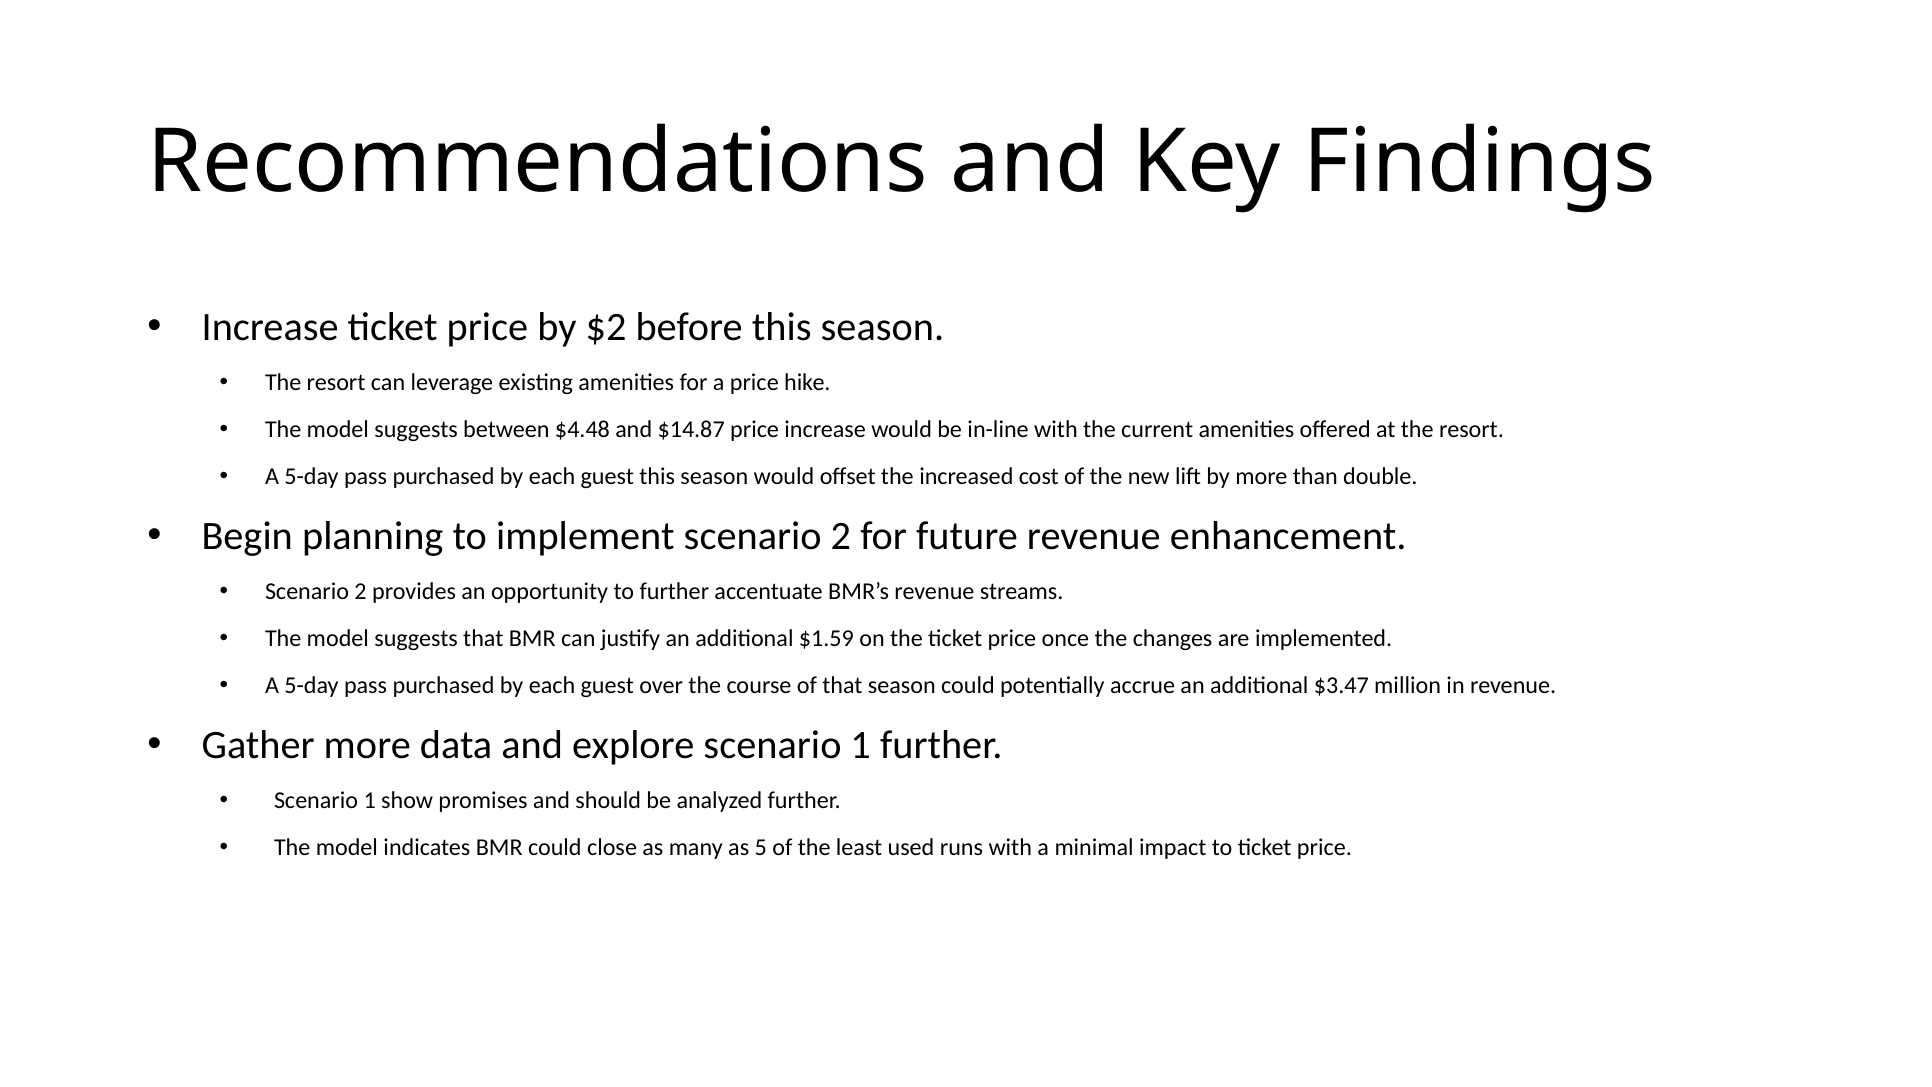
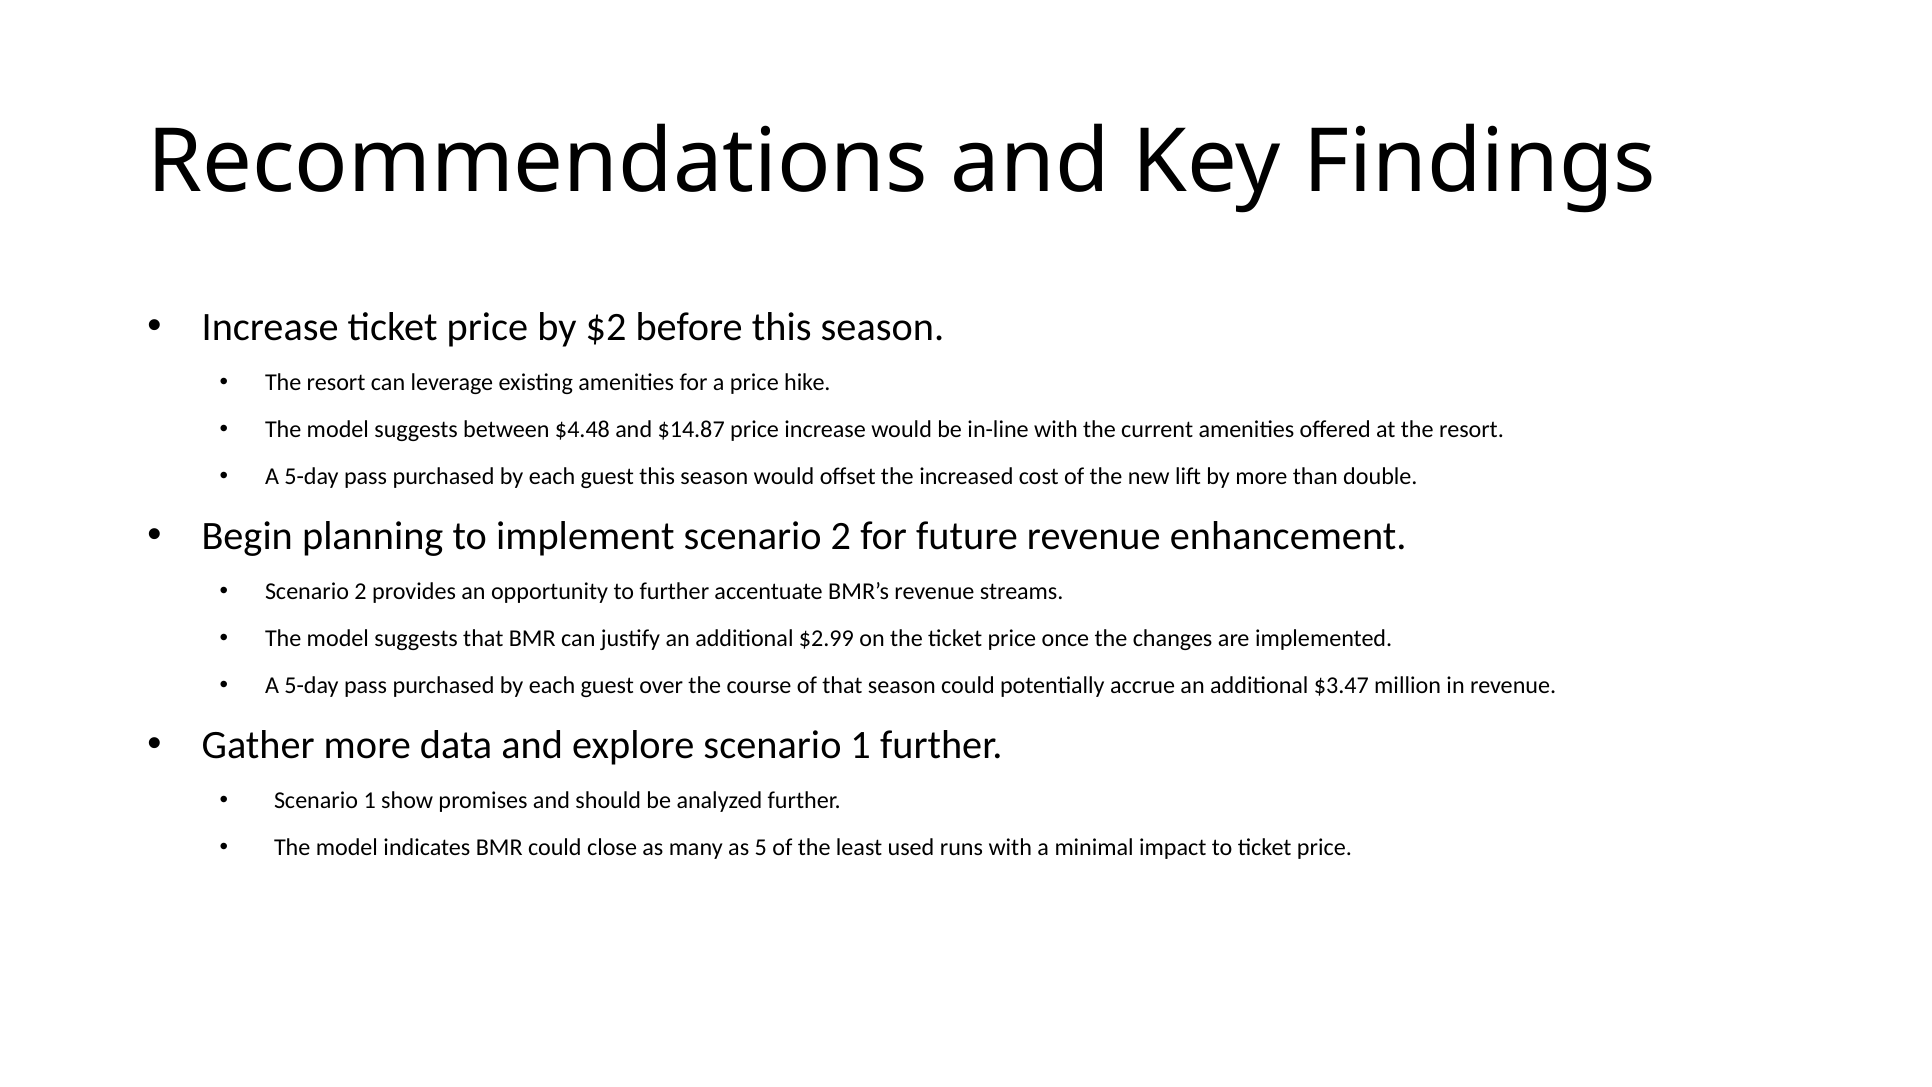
$1.59: $1.59 -> $2.99 (826, 639)
